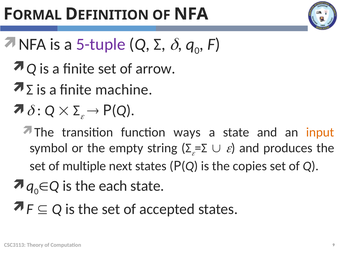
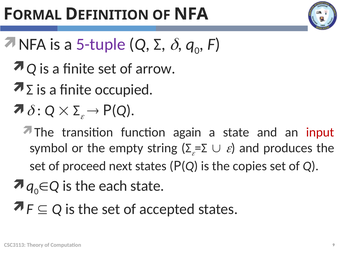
machine: machine -> occupied (124, 90)
ways: ways -> again (187, 133)
input colour: orange -> red (320, 133)
multiple: multiple -> proceed (84, 166)
